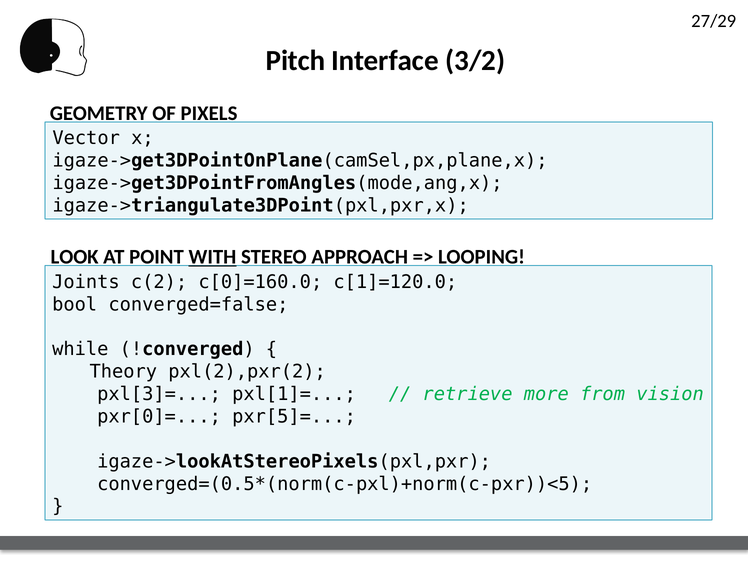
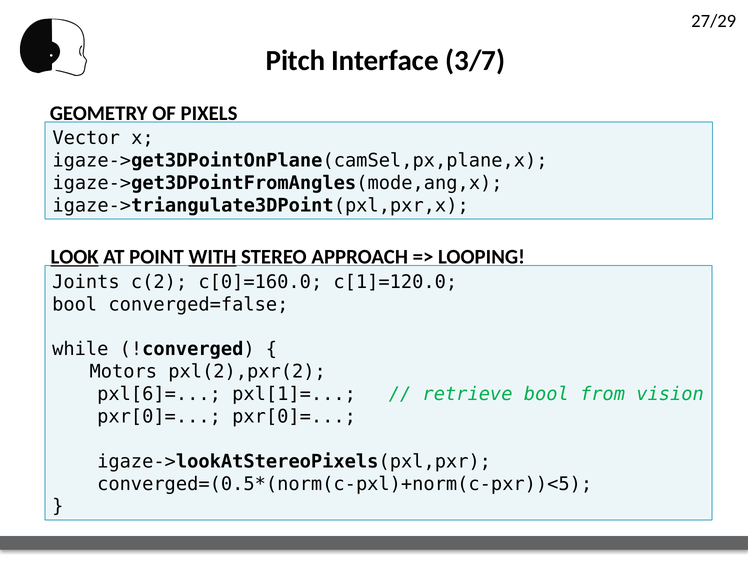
3/2: 3/2 -> 3/7 (475, 61)
LOOK underline: none -> present (75, 257)
Theory: Theory -> Motors (123, 372)
pxl[3]=: pxl[3]= -> pxl[6]= (159, 394)
retrieve more: more -> bool (546, 394)
pxr[0]= pxr[5]=: pxr[5]= -> pxr[0]= (294, 417)
